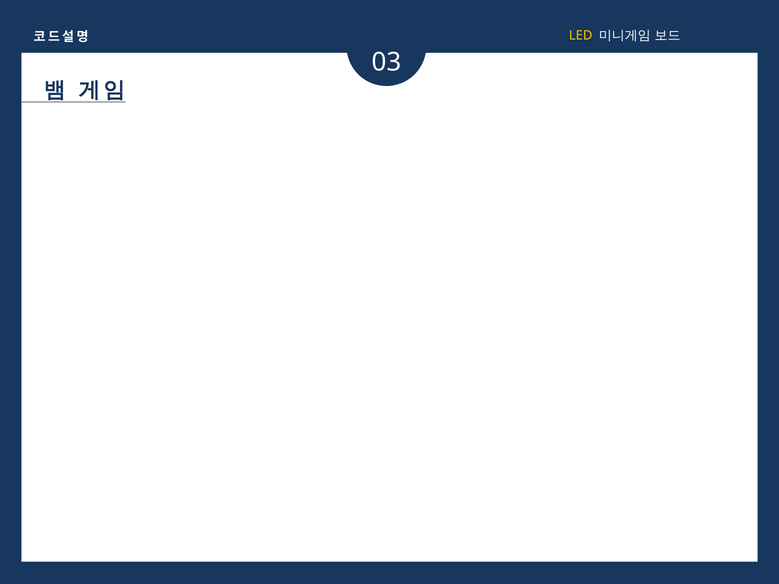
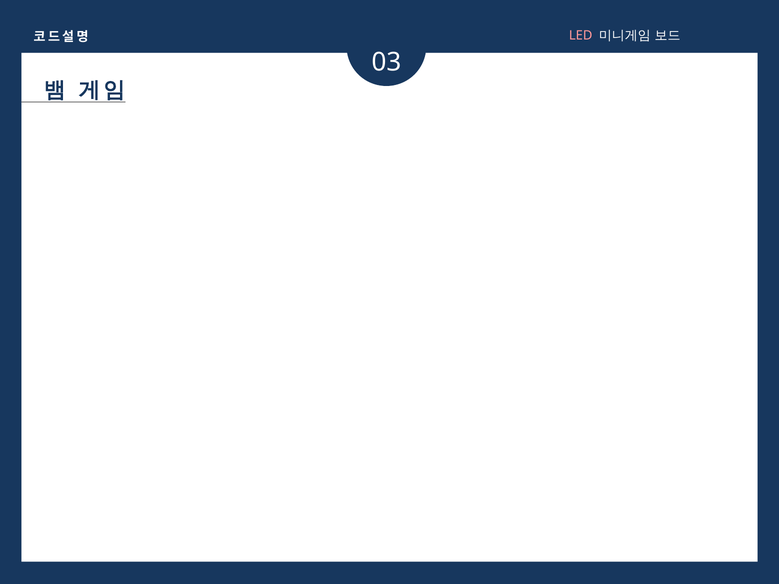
LED colour: yellow -> pink (581, 36)
